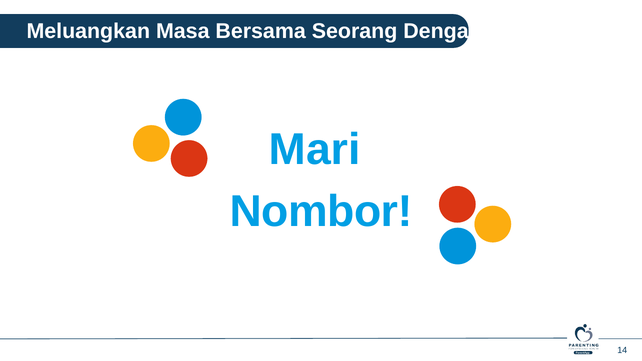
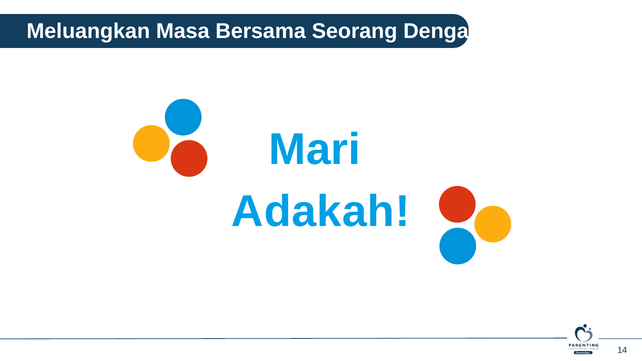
Nombor: Nombor -> Adakah (321, 212)
